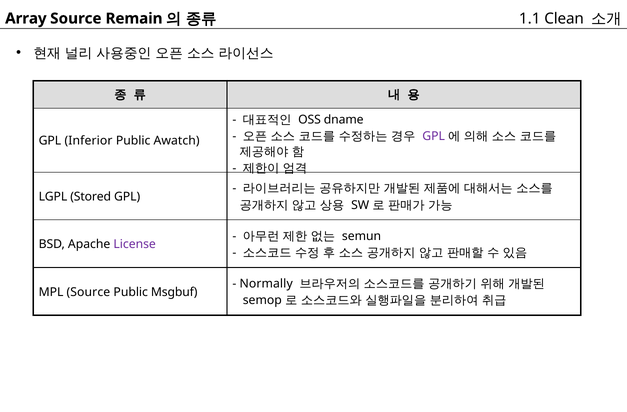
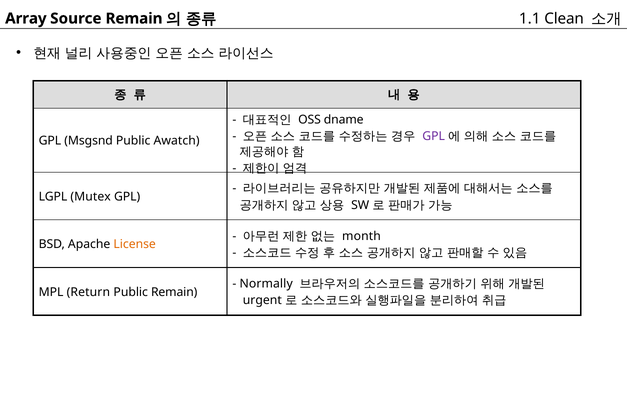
Inferior: Inferior -> Msgsnd (89, 141)
Stored: Stored -> Mutex (91, 197)
semun: semun -> month (361, 236)
License colour: purple -> orange (135, 244)
MPL Source: Source -> Return (88, 292)
Public Msgbuf: Msgbuf -> Remain (174, 292)
semop: semop -> urgent (262, 300)
